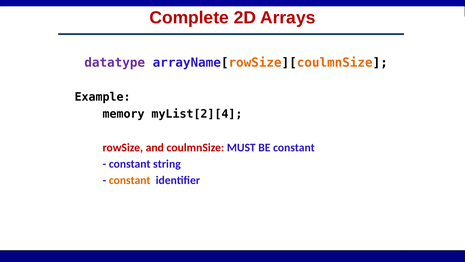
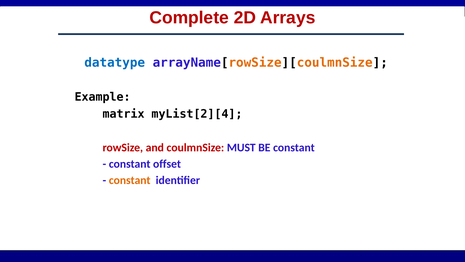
datatype colour: purple -> blue (115, 62)
memory: memory -> matrix (124, 114)
string: string -> offset (167, 164)
